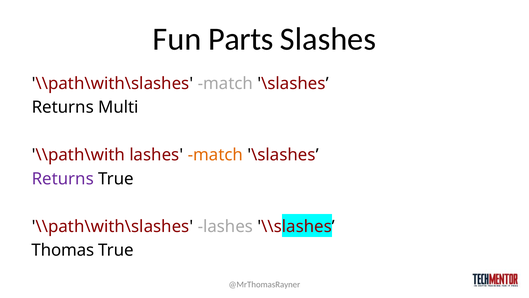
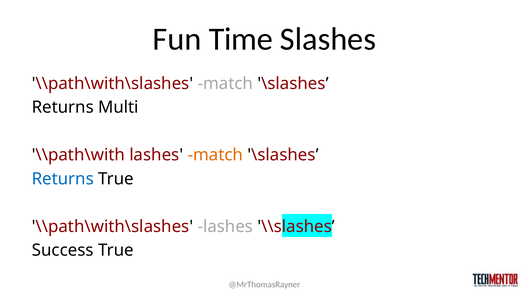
Parts: Parts -> Time (241, 39)
Returns colour: purple -> blue (63, 179)
Thomas: Thomas -> Success (63, 250)
